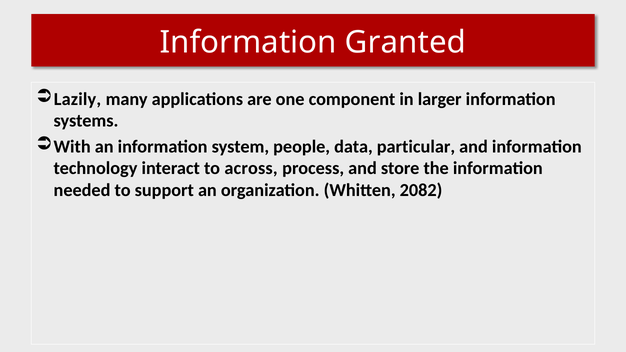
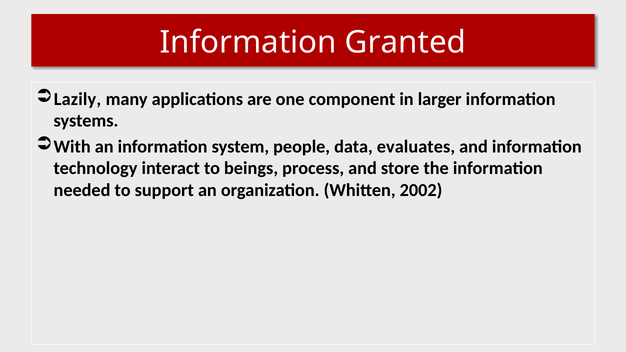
particular: particular -> evaluates (416, 147)
across: across -> beings (251, 169)
2082: 2082 -> 2002 (421, 190)
